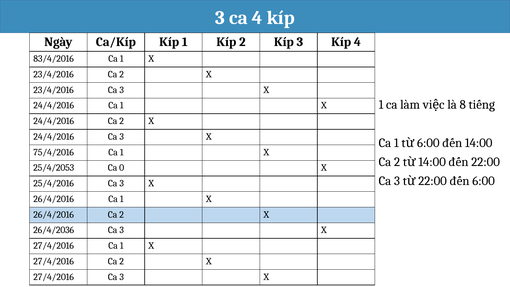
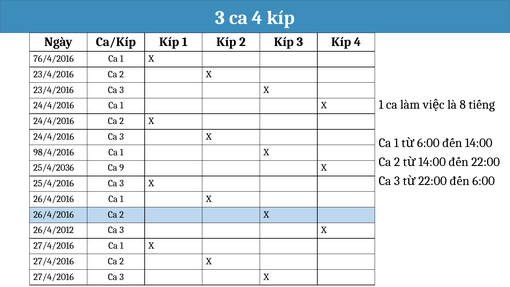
83/4/2016: 83/4/2016 -> 76/4/2016 (54, 59)
75/4/2016: 75/4/2016 -> 98/4/2016 (54, 152)
25/4/2053: 25/4/2053 -> 25/4/2036 (54, 168)
0: 0 -> 9 (122, 168)
26/4/2036: 26/4/2036 -> 26/4/2012 (54, 230)
